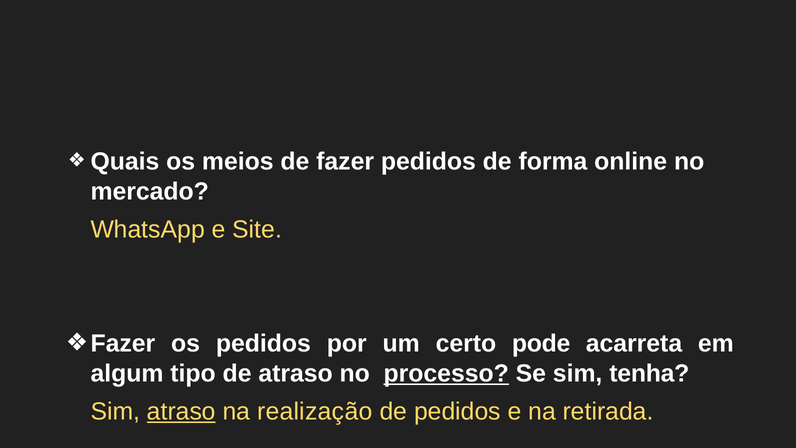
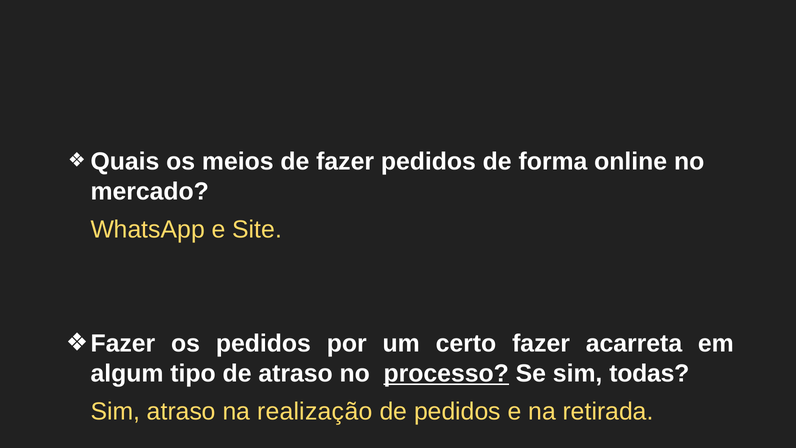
certo pode: pode -> fazer (541, 344)
tenha: tenha -> todas (649, 373)
atraso underline: present -> none (181, 411)
